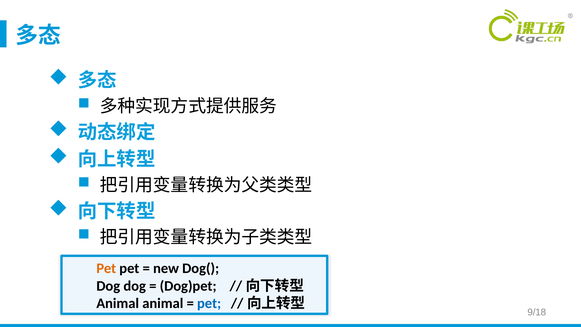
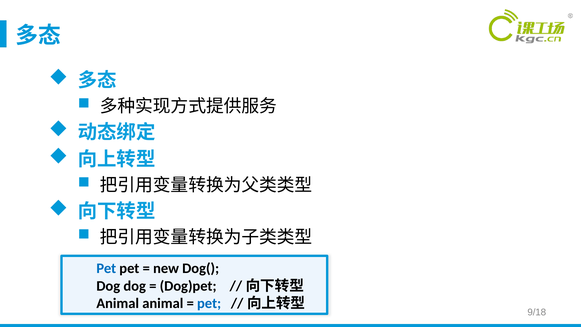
Pet colour: orange -> blue (106, 268)
